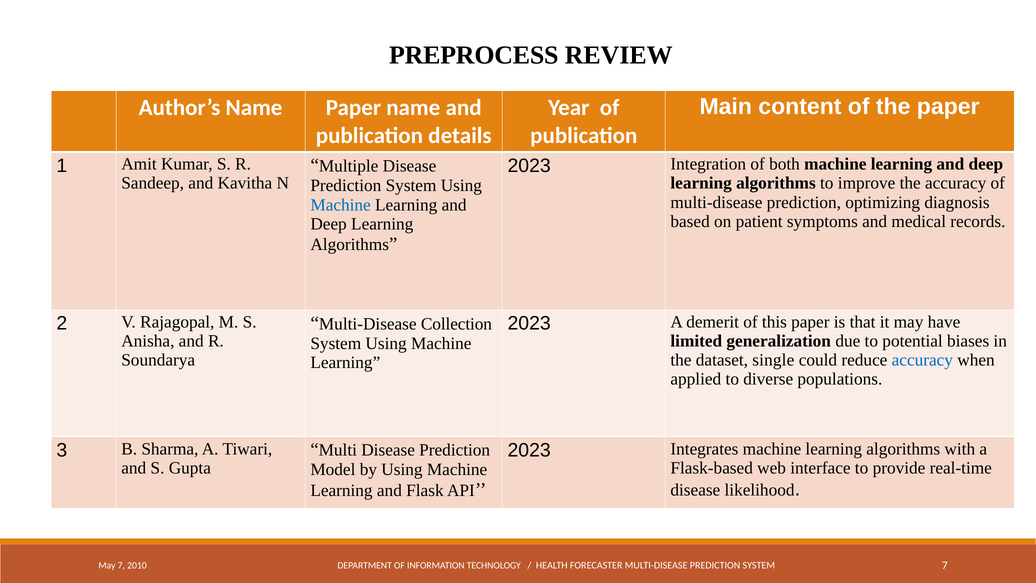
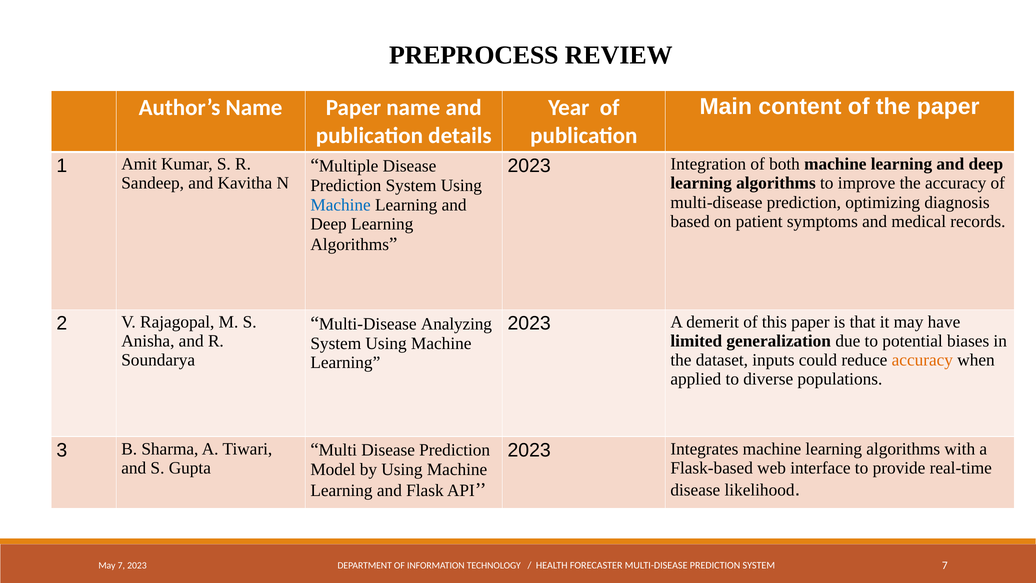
Collection: Collection -> Analyzing (456, 324)
single: single -> inputs (773, 360)
accuracy colour: blue -> orange (922, 360)
7 2010: 2010 -> 2023 (137, 565)
